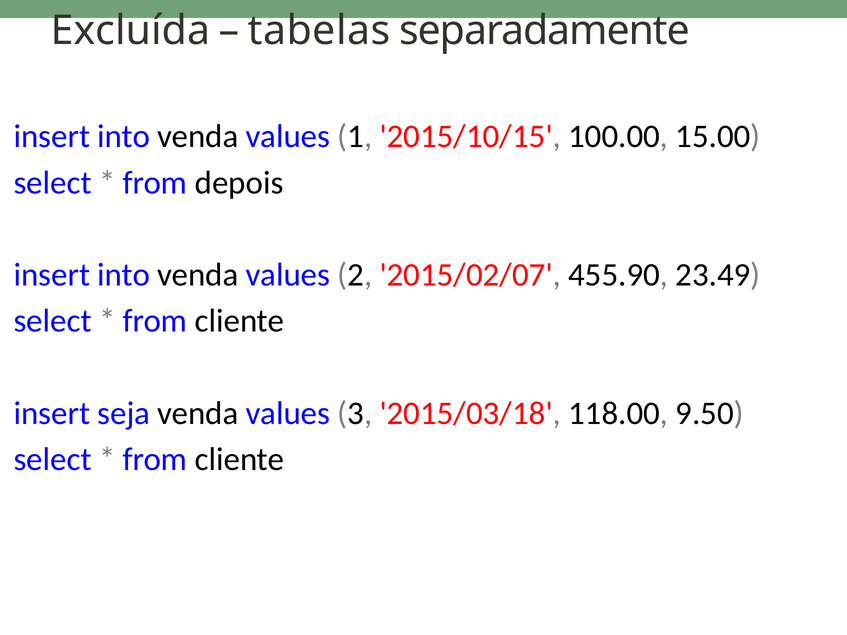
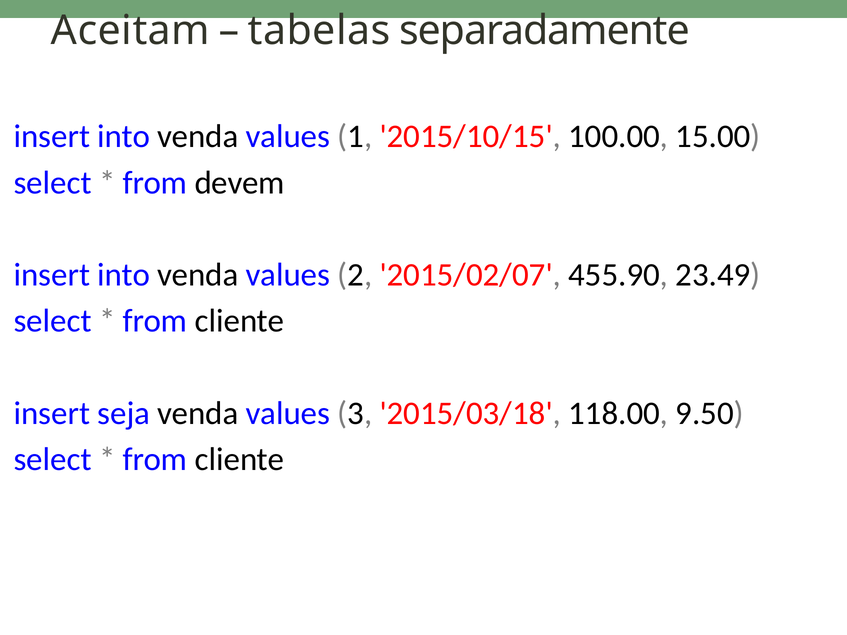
Excluída: Excluída -> Aceitam (130, 31)
depois: depois -> devem (239, 183)
